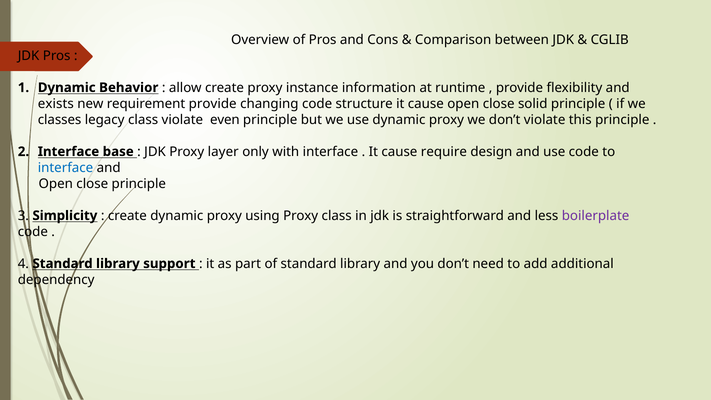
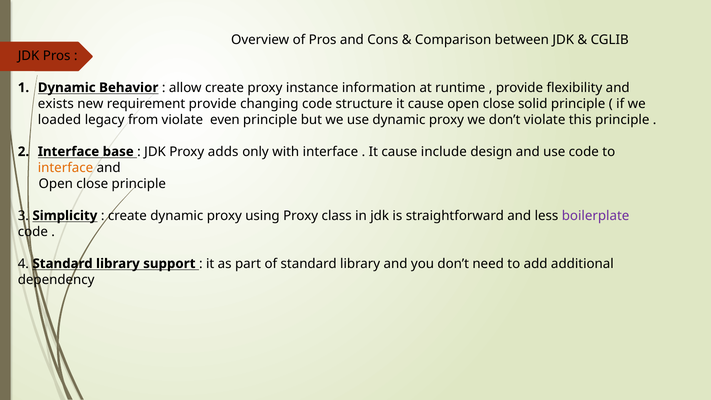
classes: classes -> loaded (59, 120)
legacy class: class -> from (143, 120)
layer: layer -> adds (223, 152)
require: require -> include (444, 152)
interface colour: blue -> orange (65, 168)
